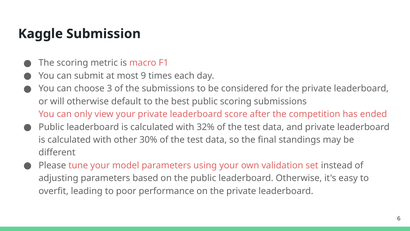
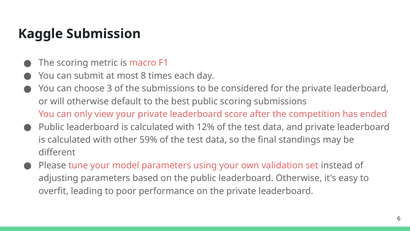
9: 9 -> 8 (143, 76)
32%: 32% -> 12% (206, 127)
30%: 30% -> 59% (148, 140)
